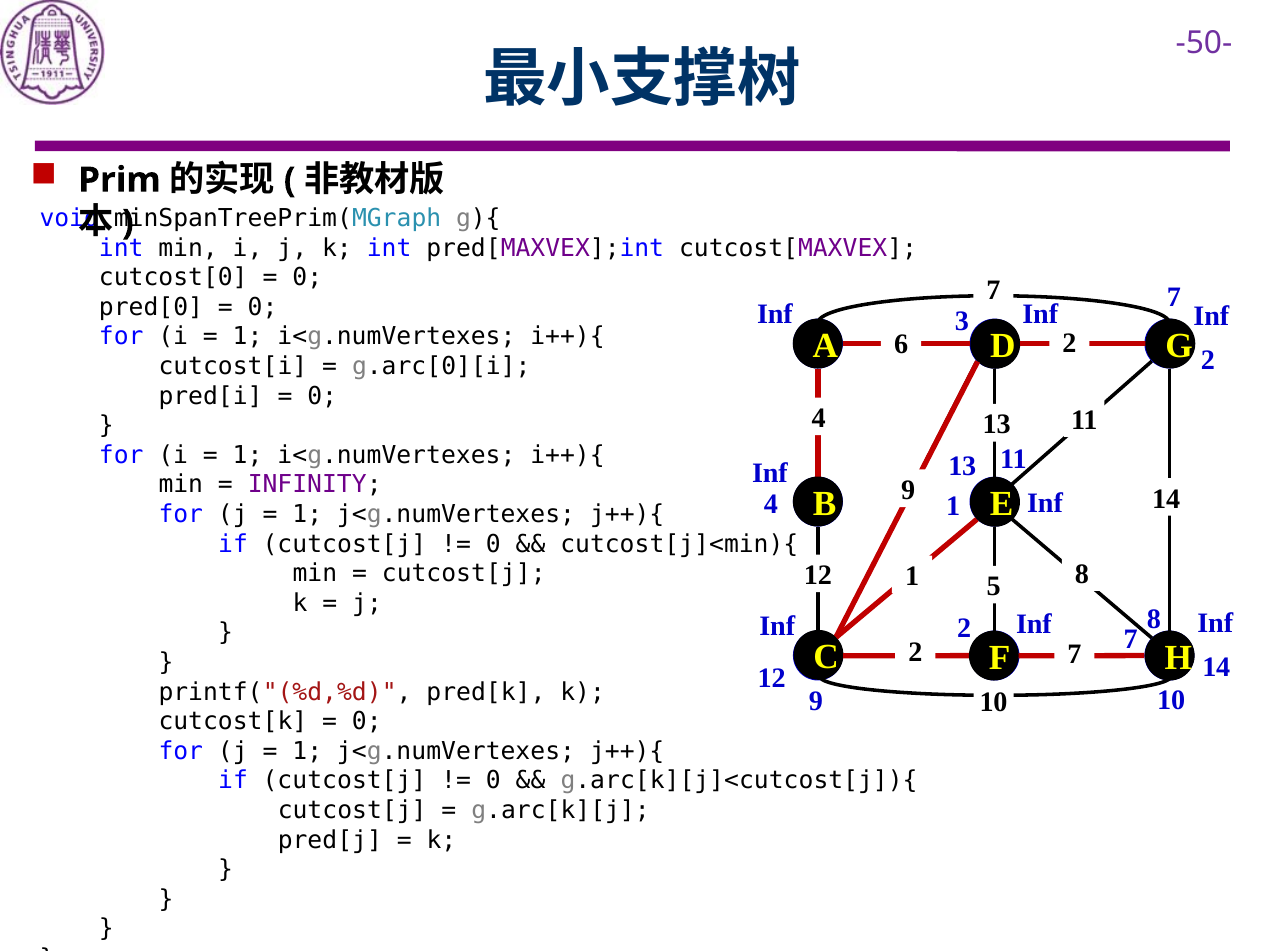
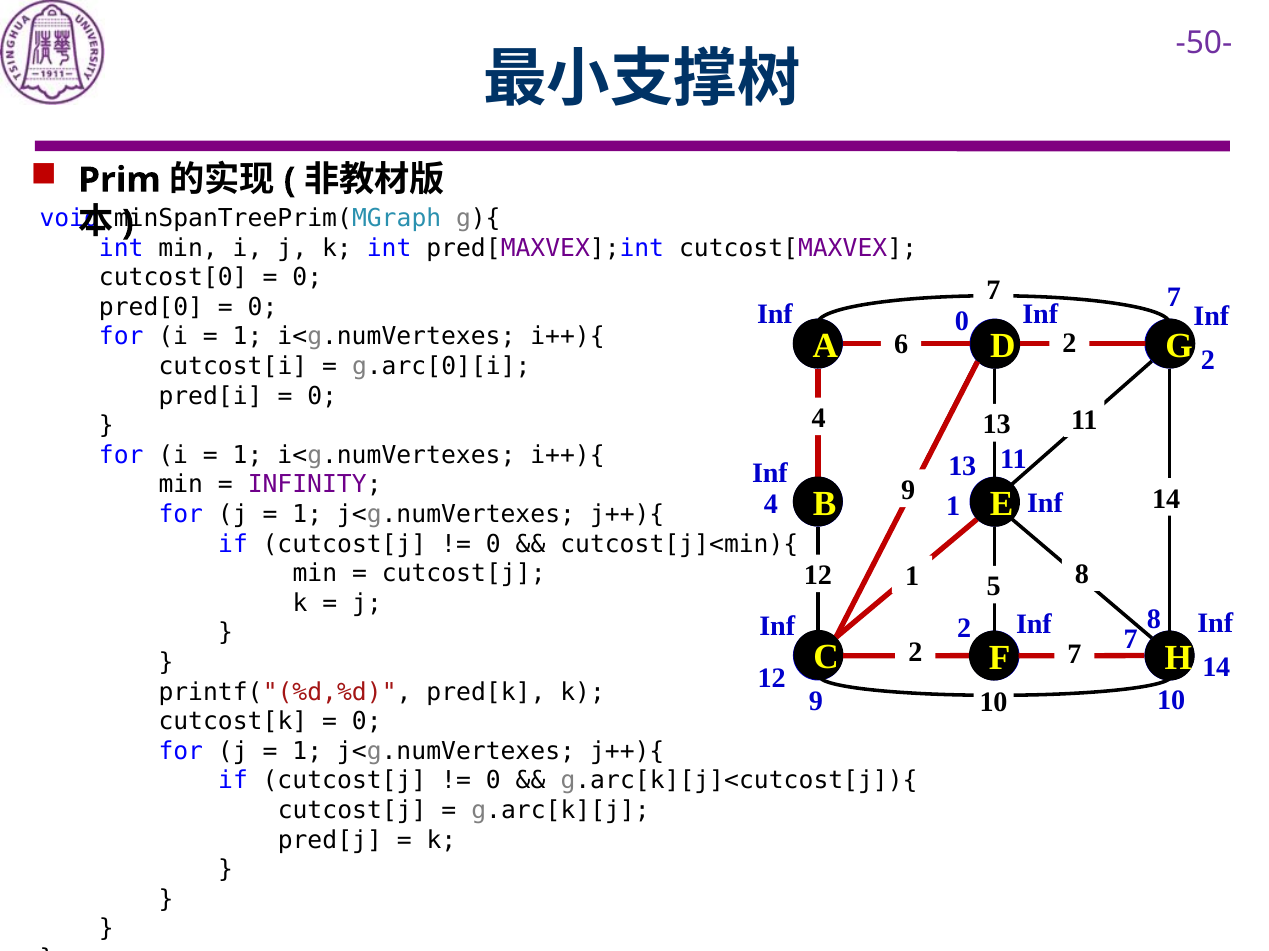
Inf 3: 3 -> 0 (962, 321)
